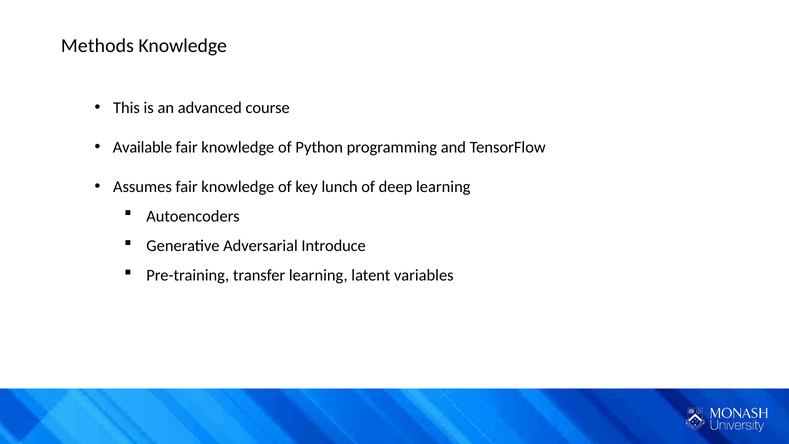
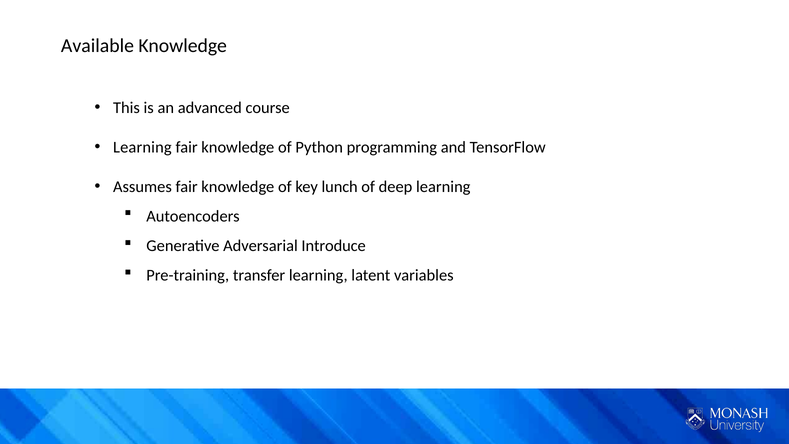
Methods: Methods -> Available (98, 46)
Available: Available -> Learning (142, 147)
